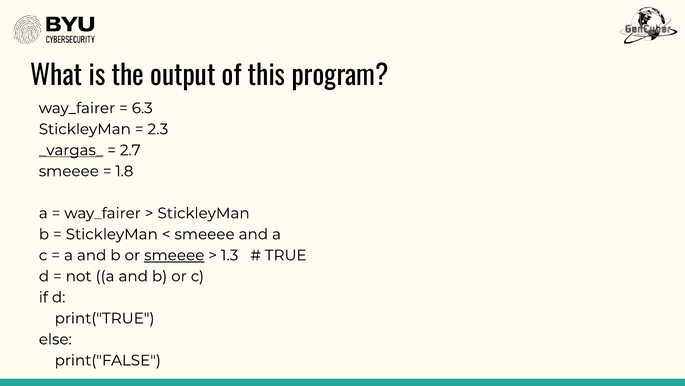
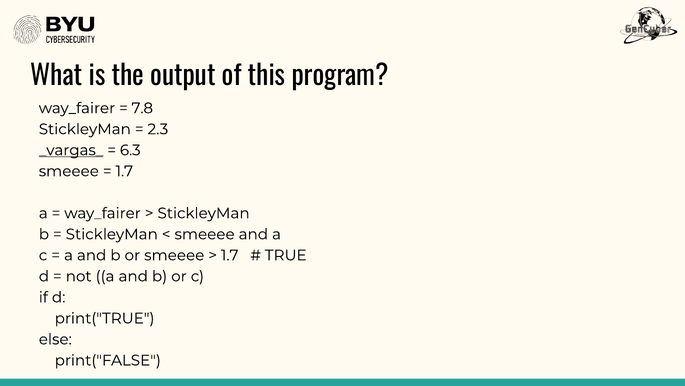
6.3: 6.3 -> 7.8 (142, 108)
2.7: 2.7 -> 6.3 (130, 150)
1.8: 1.8 -> 1.7 (124, 171)
smeeee underline: present -> none (174, 255)
1.3: 1.3 -> 1.7 (230, 255)
